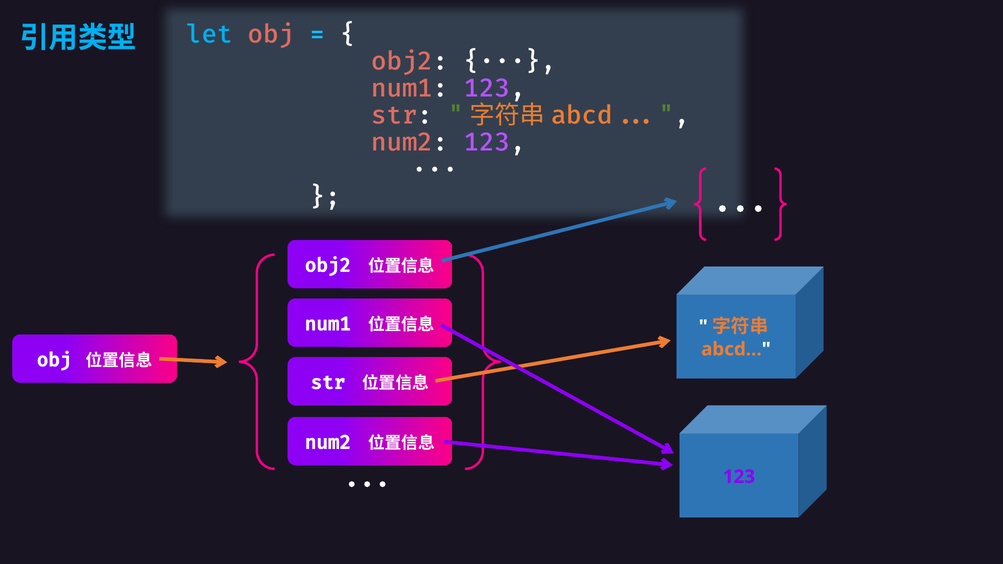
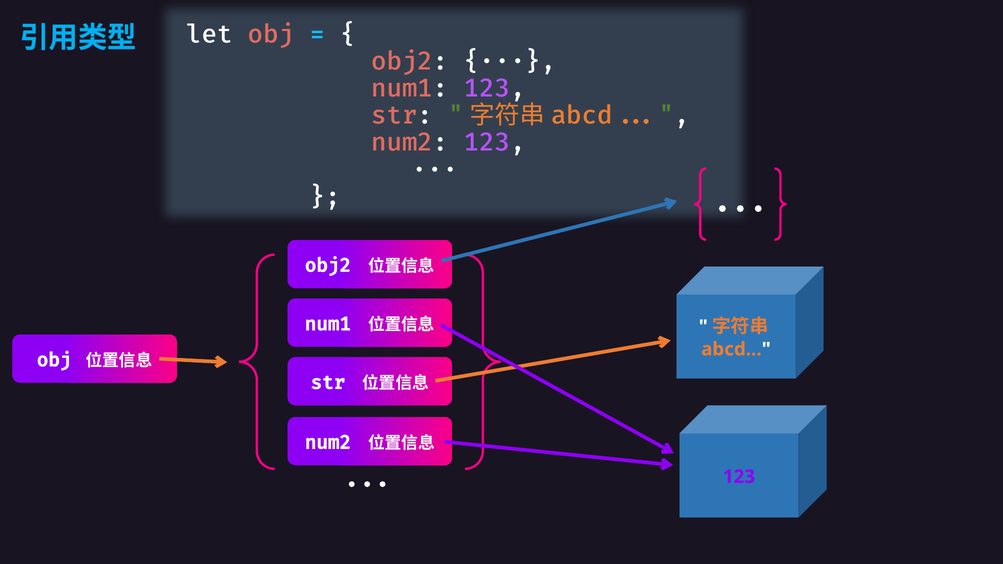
let colour: light blue -> white (209, 34)
